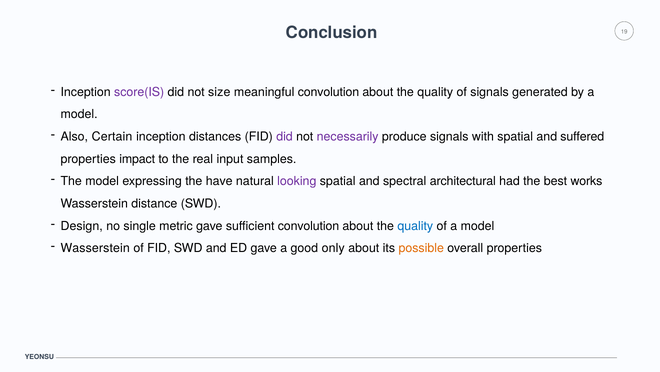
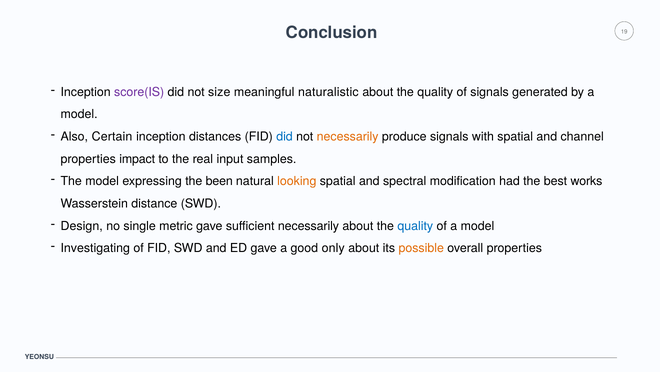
meaningful convolution: convolution -> naturalistic (328, 92)
did colour: purple -> blue (285, 136)
necessarily colour: purple -> orange (348, 136)
suffered: suffered -> channel (582, 136)
have: have -> been (219, 181)
looking colour: purple -> orange (297, 181)
architectural: architectural -> modification (463, 181)
sufficient convolution: convolution -> necessarily (308, 226)
Wasserstein: Wasserstein -> Investigating (95, 248)
